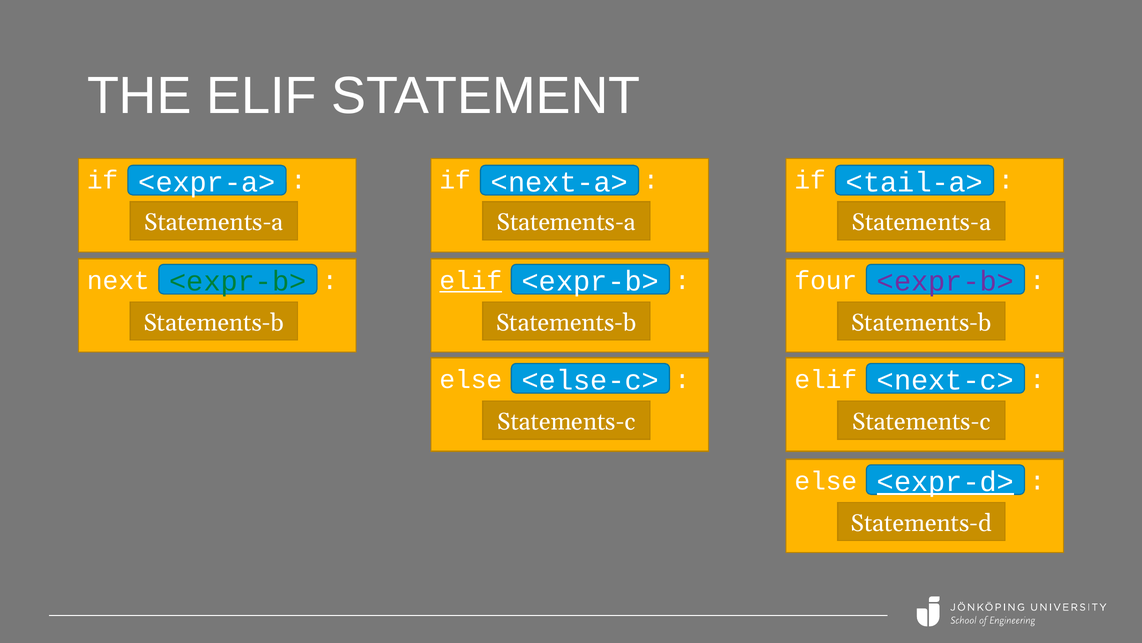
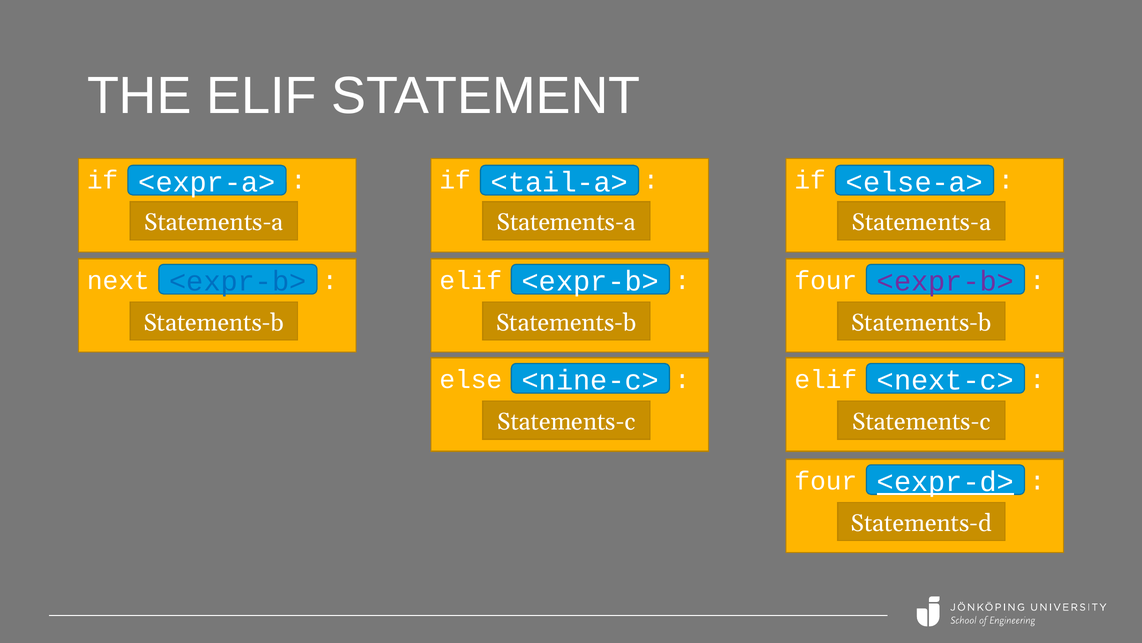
<next-a>: <next-a> -> <tail-a> (560, 182)
<tail-a>: <tail-a> -> <else-a> (915, 182)
<expr-b> colour: green -> blue (238, 281)
elif underline: present -> none (471, 280)
<else-c>: <else-c> -> <nine-c> (590, 380)
else: else -> four (826, 480)
